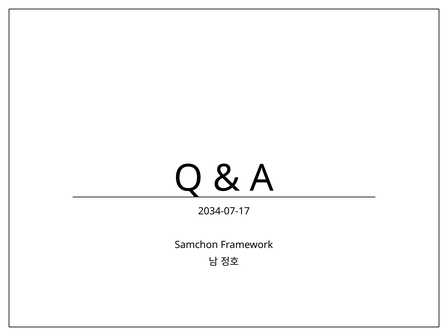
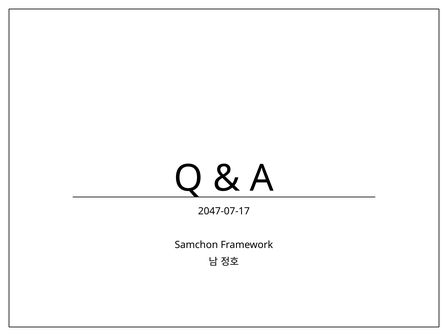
2034-07-17: 2034-07-17 -> 2047-07-17 (224, 211)
